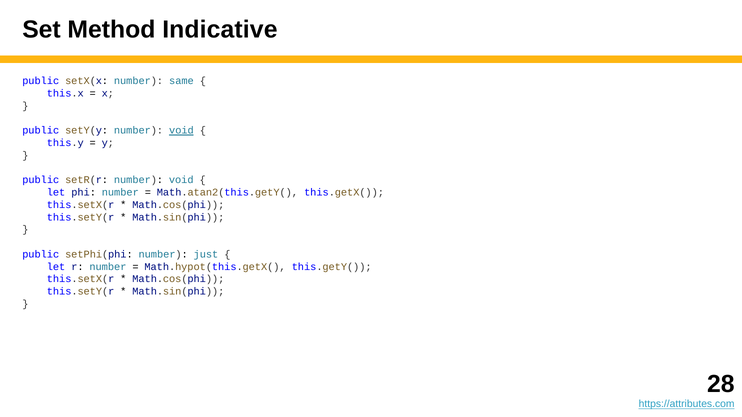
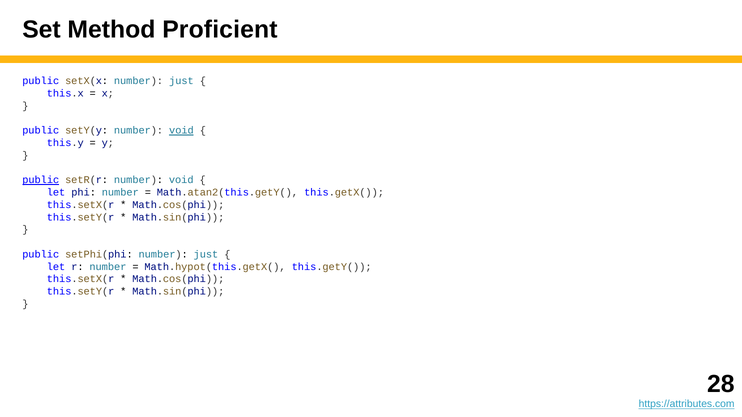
Indicative: Indicative -> Proficient (220, 30)
setX(x number same: same -> just (181, 81)
public underline: none -> present (41, 180)
